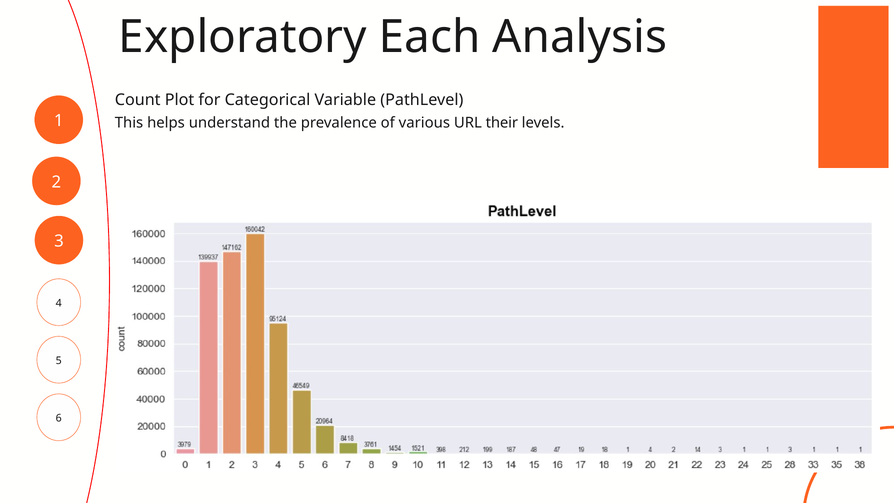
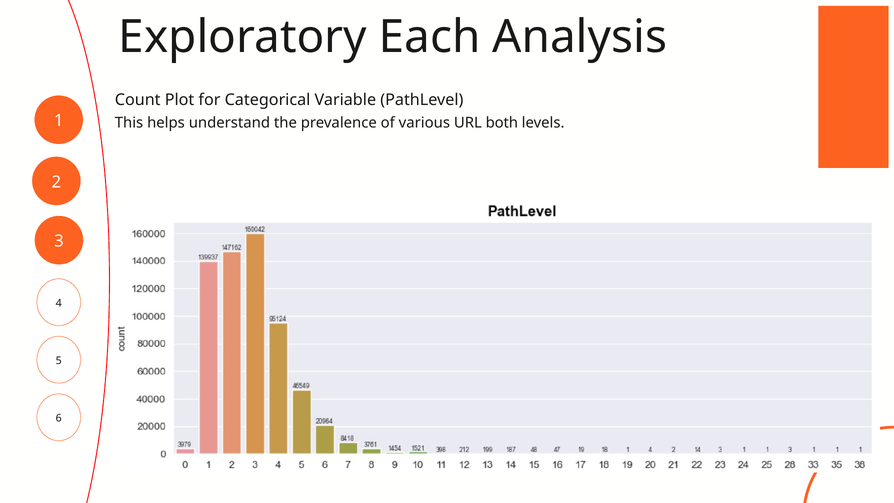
their: their -> both (502, 123)
